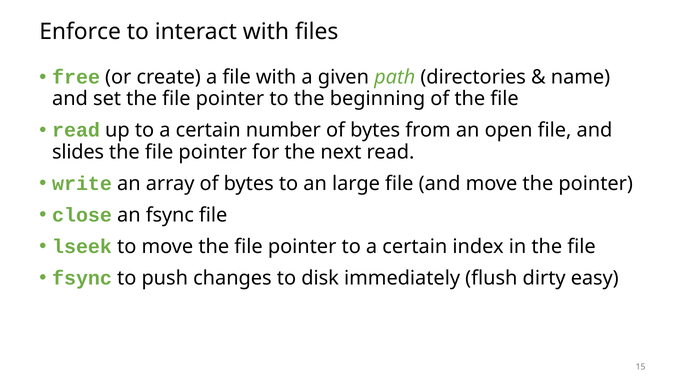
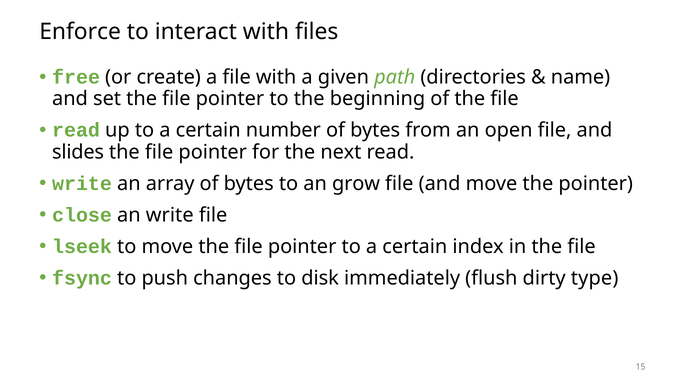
large: large -> grow (356, 184)
an fsync: fsync -> write (170, 215)
easy: easy -> type (595, 278)
